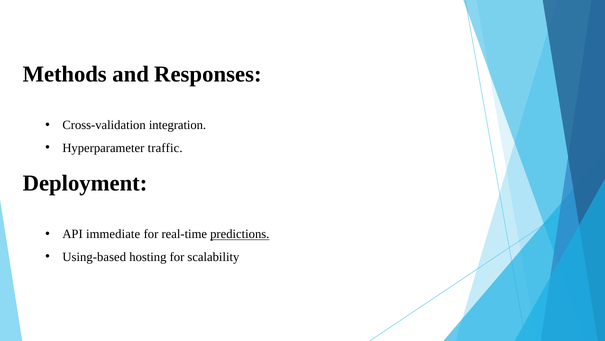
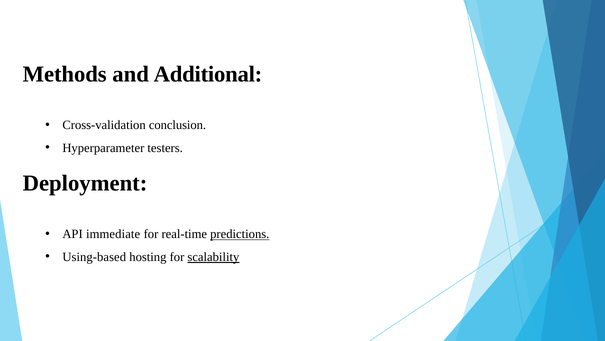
Responses: Responses -> Additional (208, 74)
integration: integration -> conclusion (177, 125)
traffic: traffic -> testers (165, 148)
scalability underline: none -> present (213, 256)
